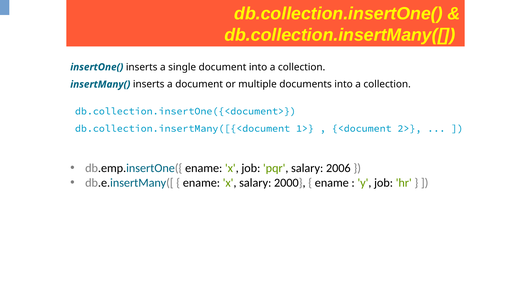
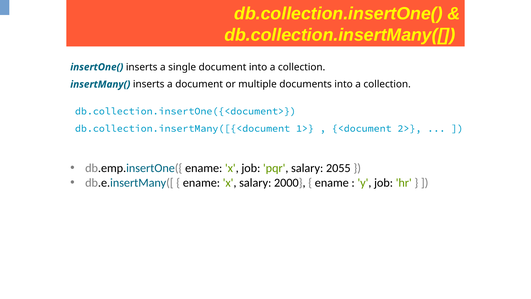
2006: 2006 -> 2055 (338, 168)
